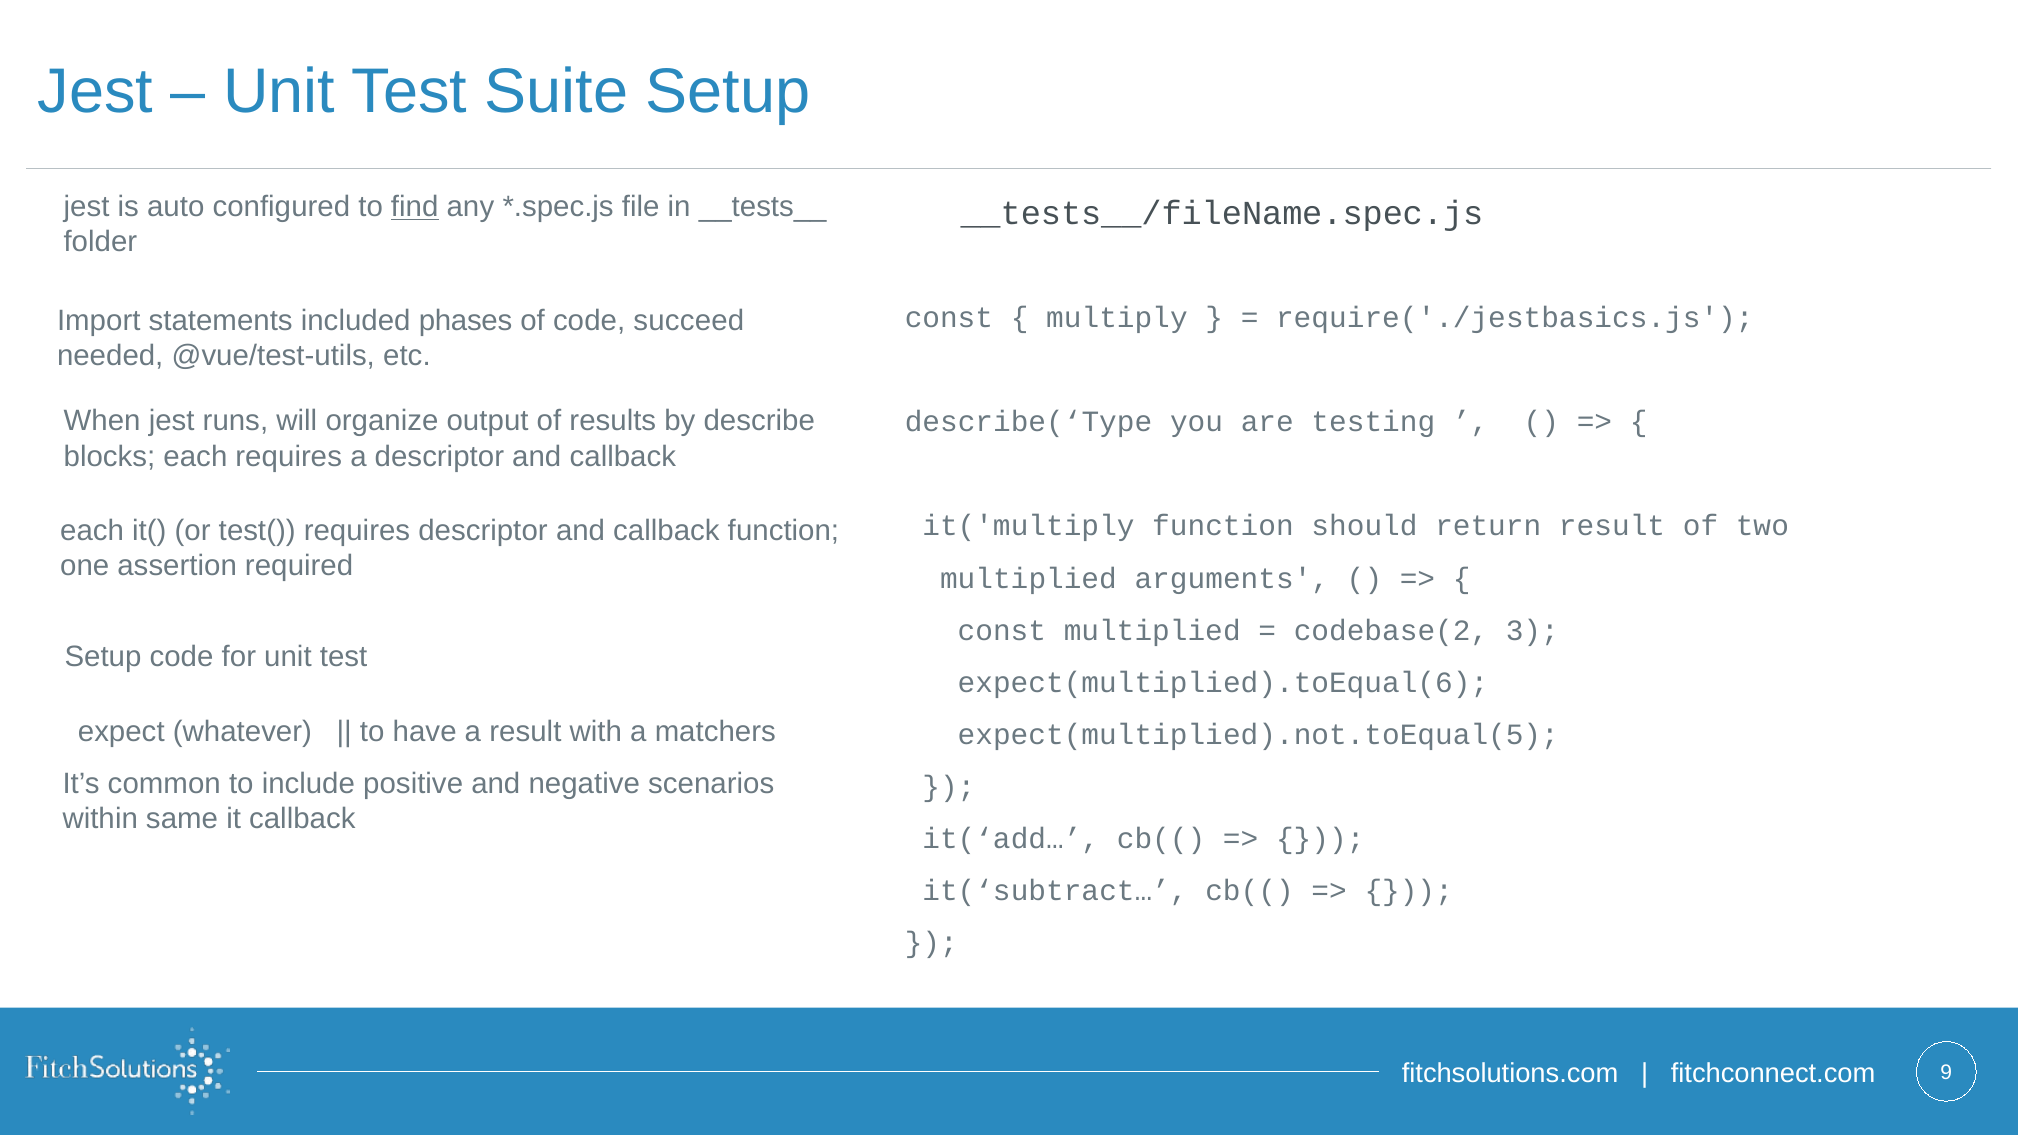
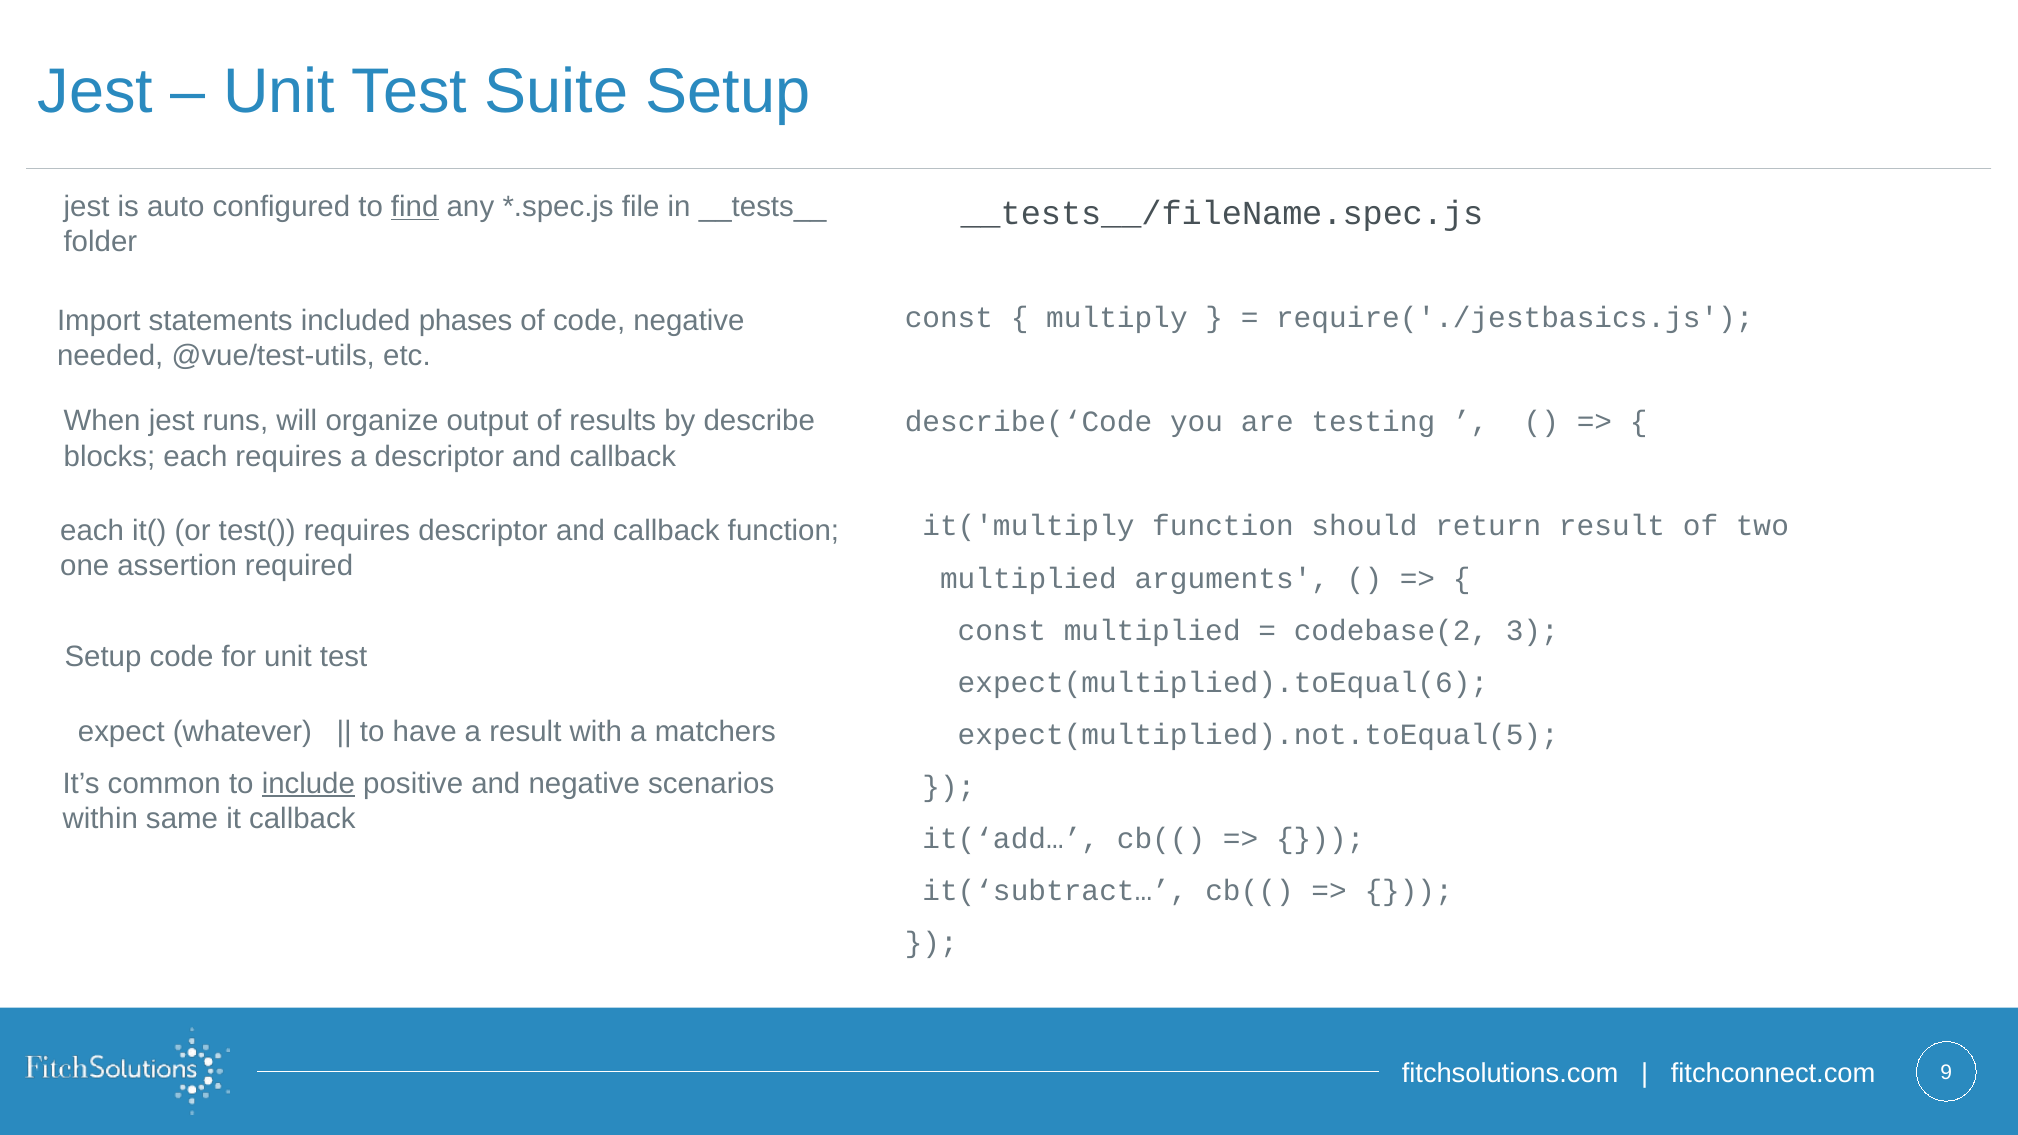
code succeed: succeed -> negative (689, 321)
describe(‘Type: describe(‘Type -> describe(‘Code (1028, 422)
include underline: none -> present (308, 784)
